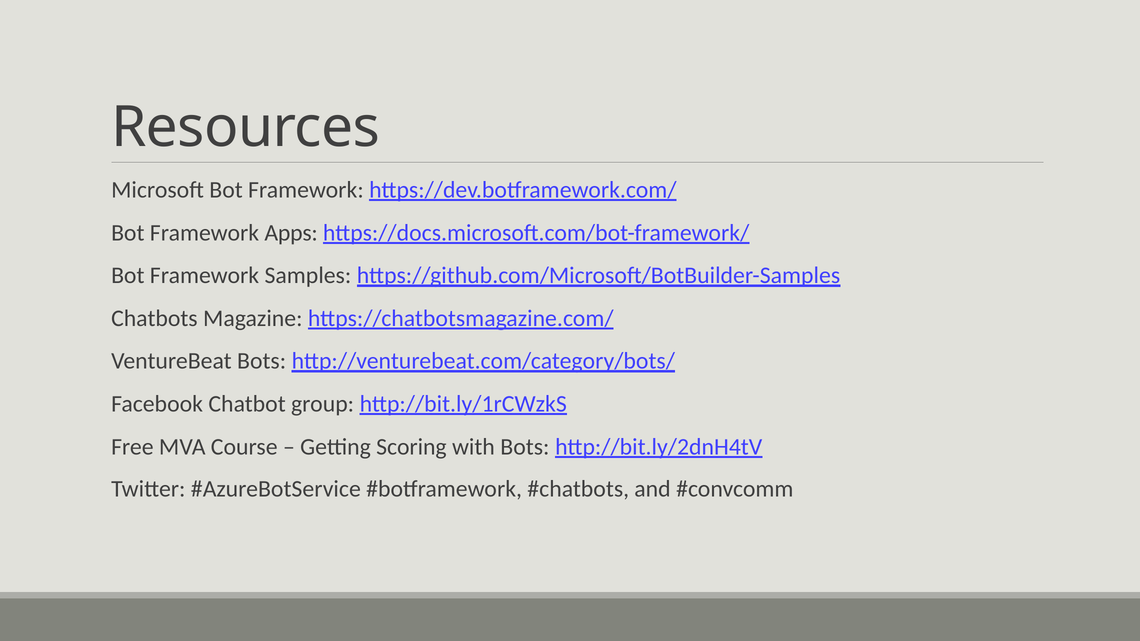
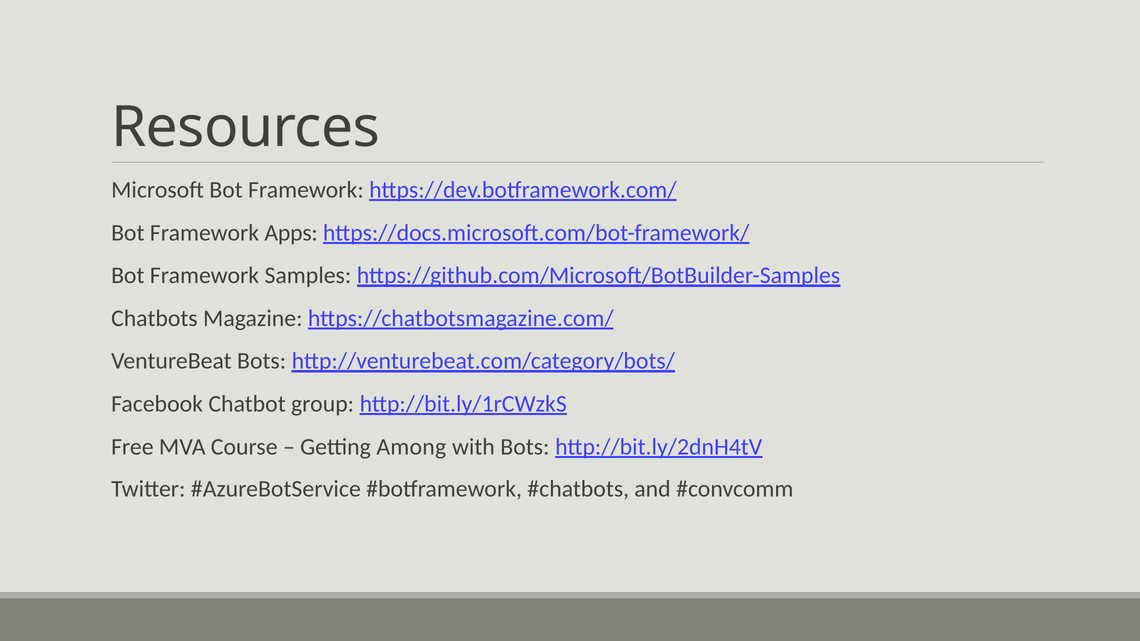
Scoring: Scoring -> Among (411, 447)
